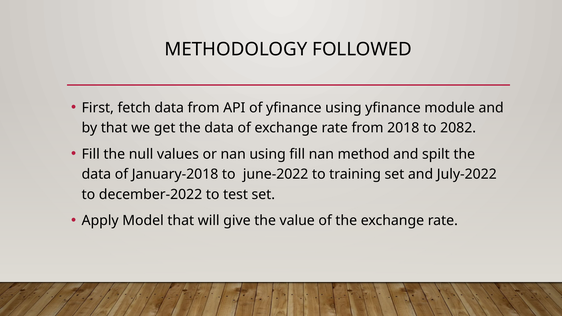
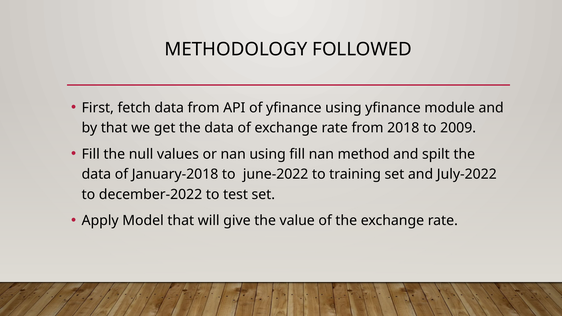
2082: 2082 -> 2009 (458, 128)
